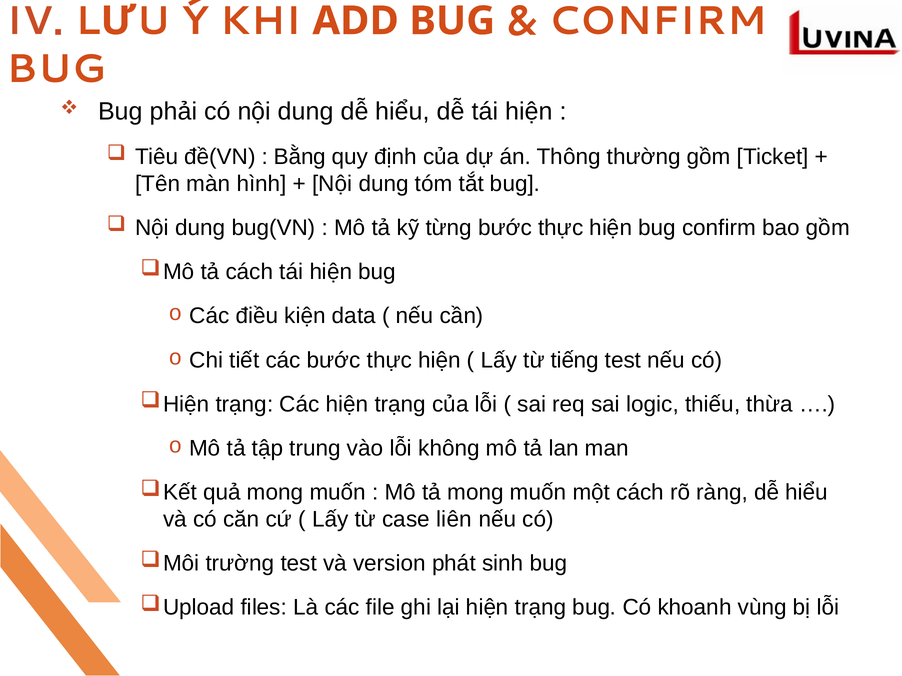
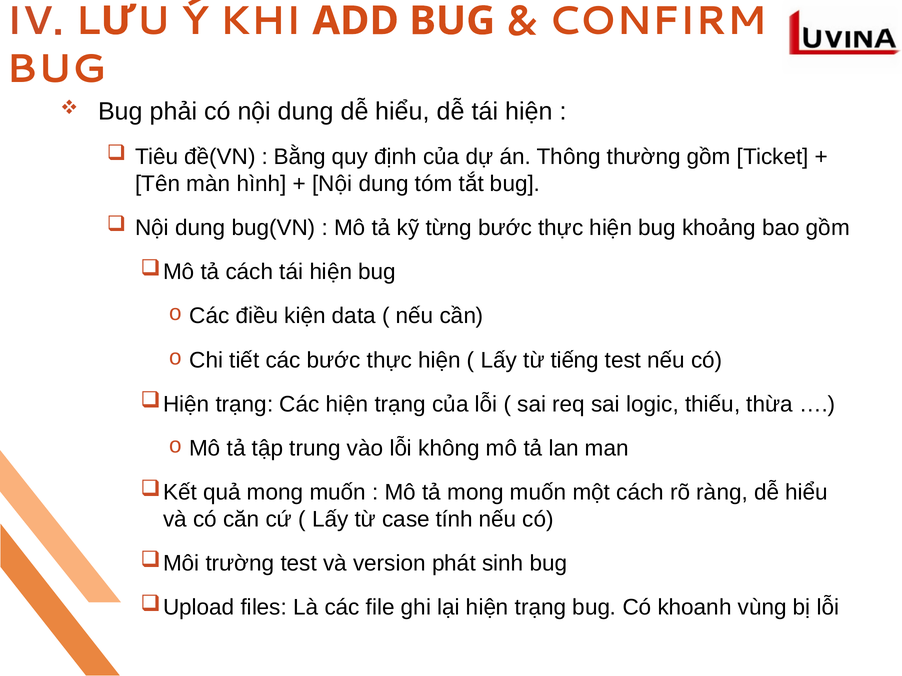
bug confirm: confirm -> khoảng (719, 228)
liên: liên -> tính (454, 520)
